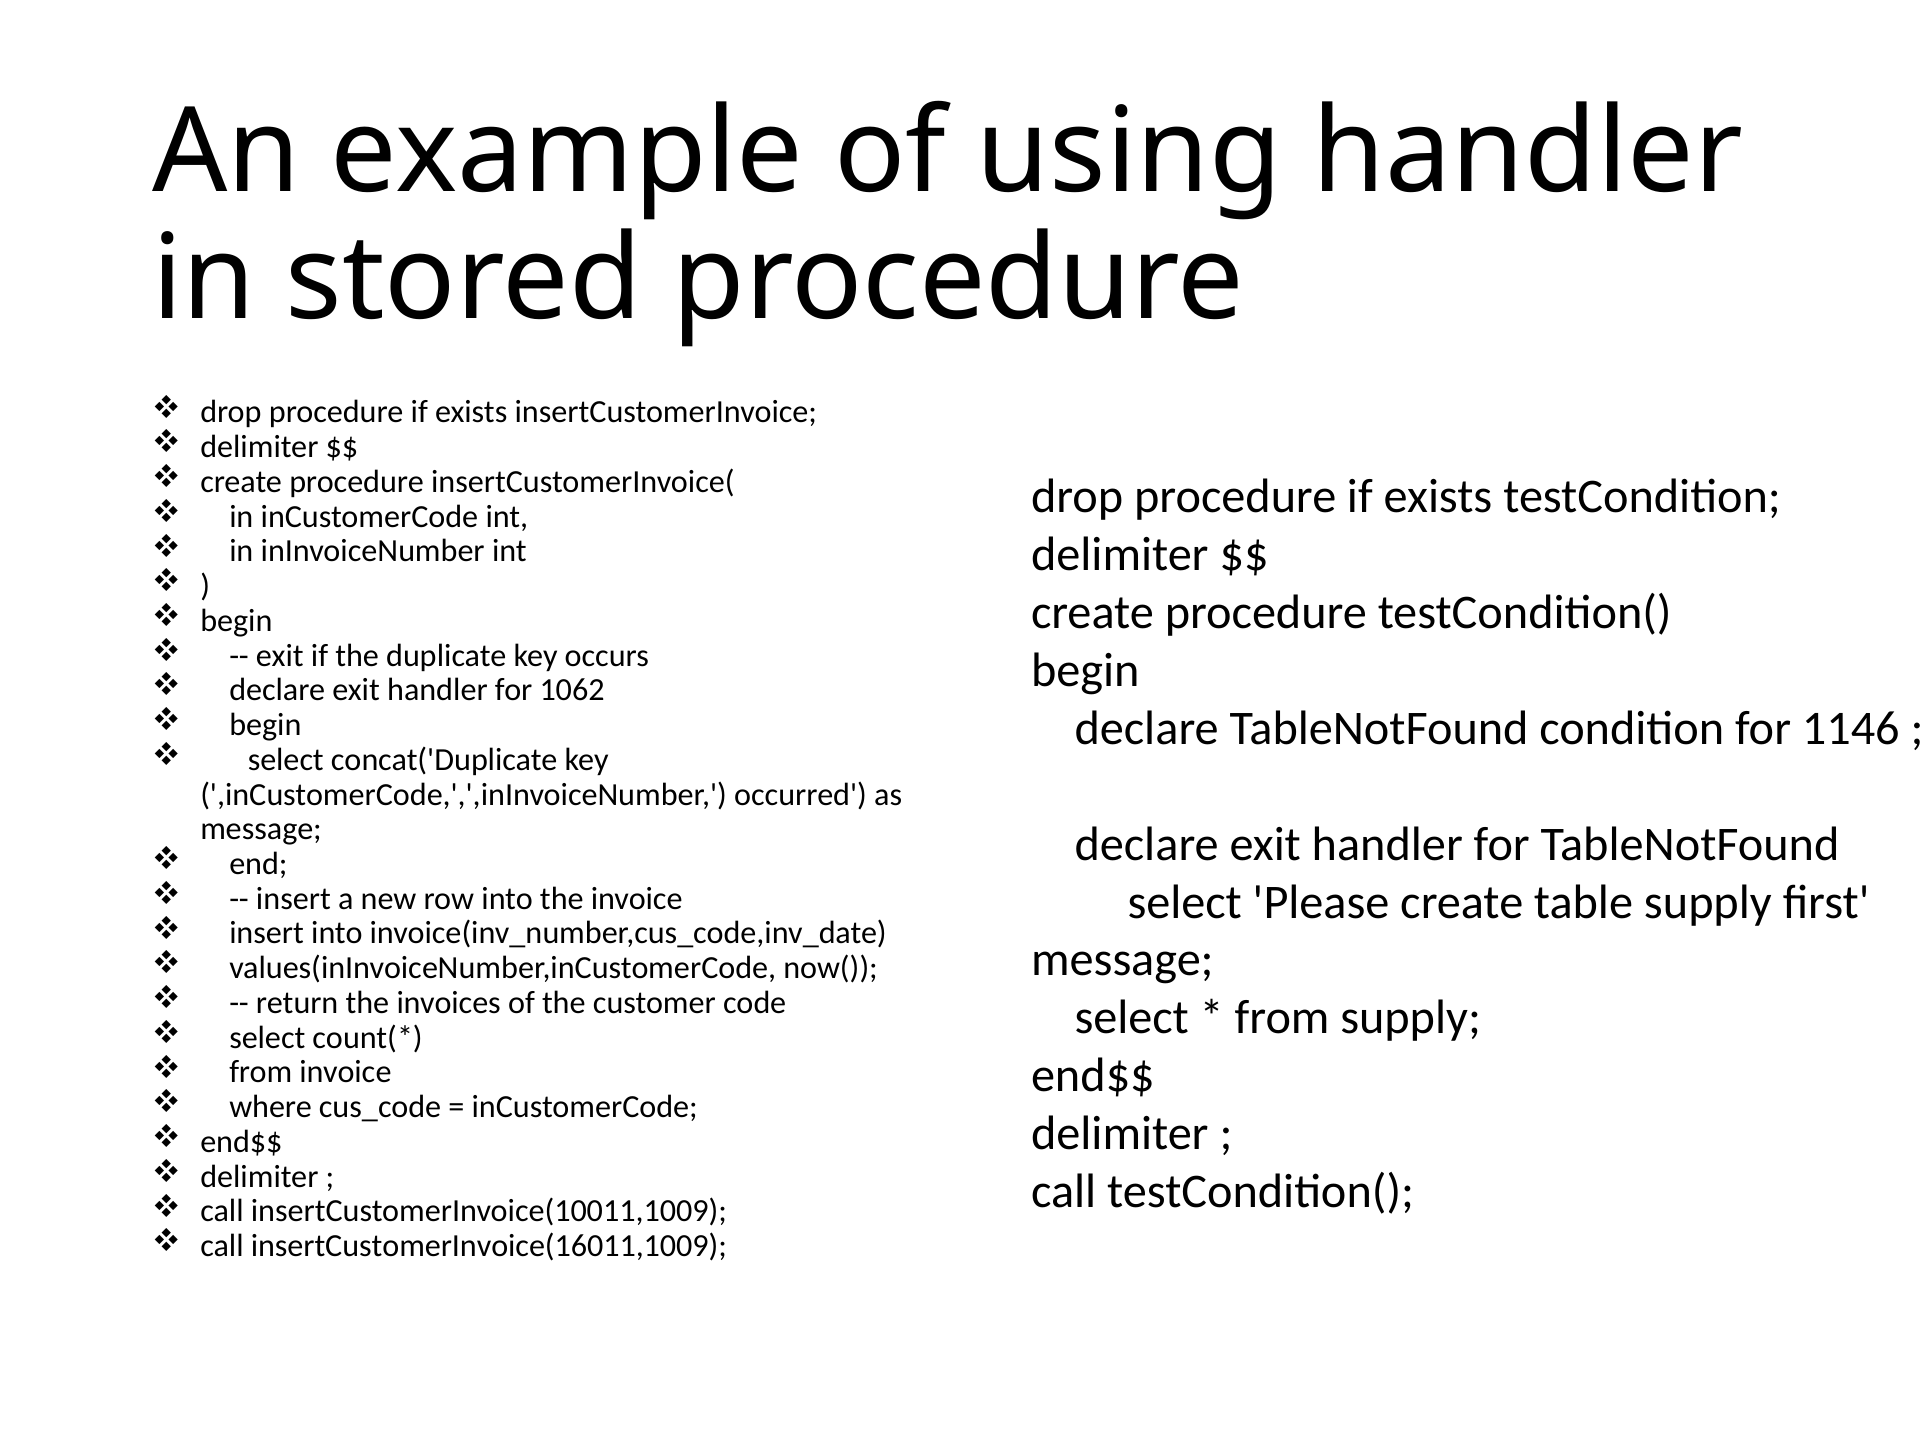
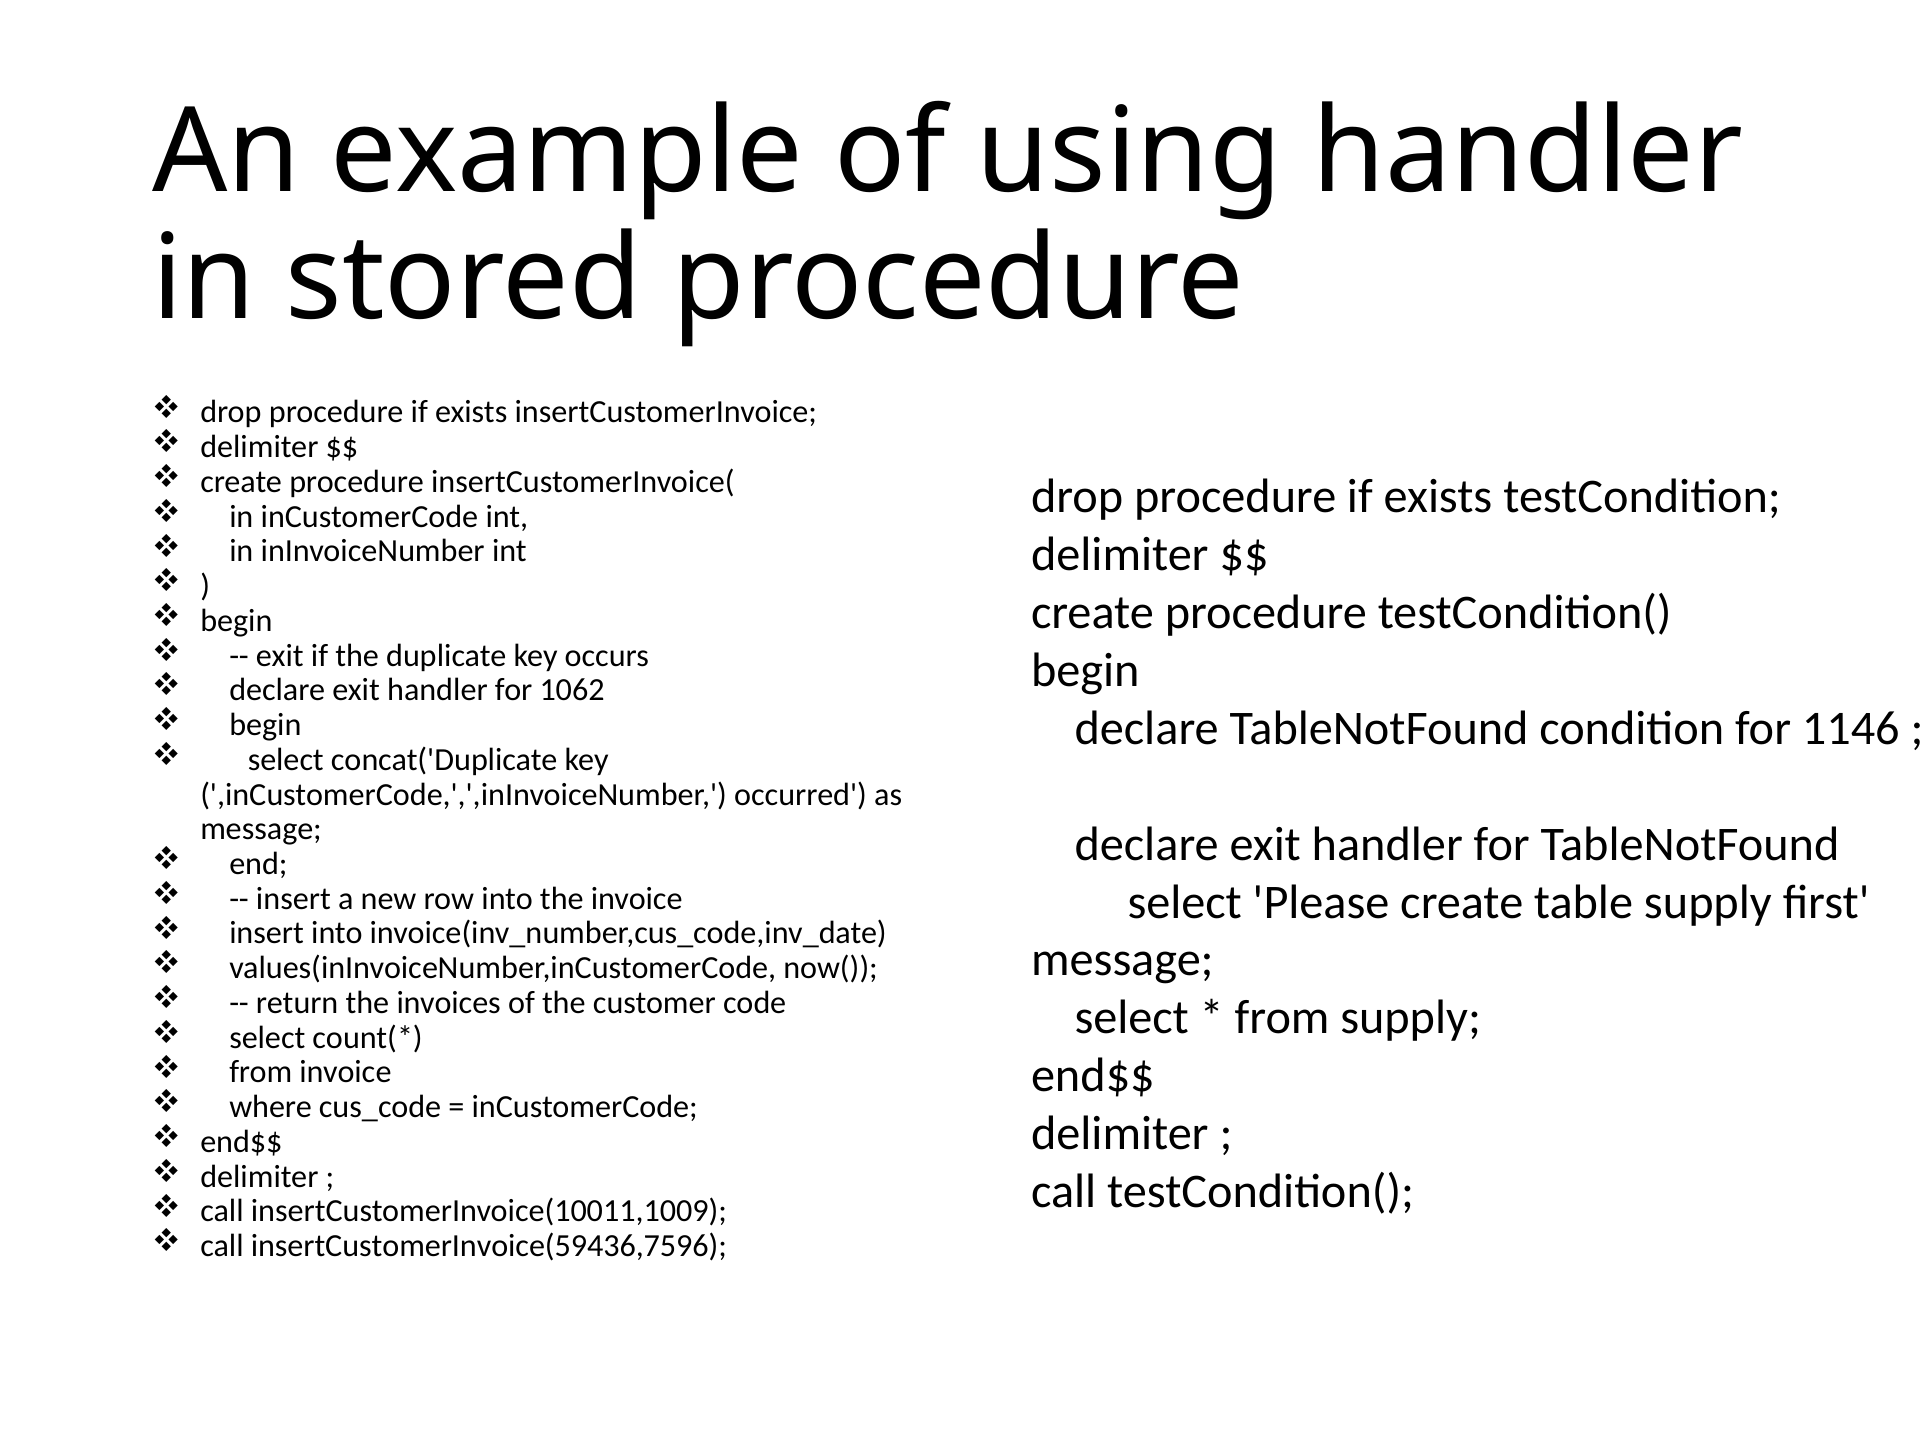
insertCustomerInvoice(16011,1009: insertCustomerInvoice(16011,1009 -> insertCustomerInvoice(59436,7596 (489, 1246)
